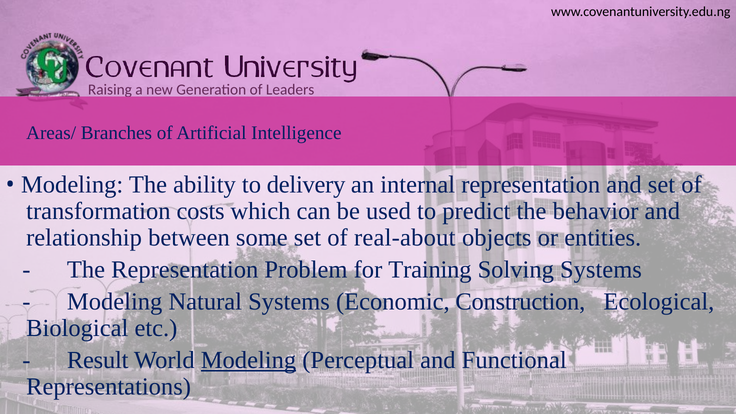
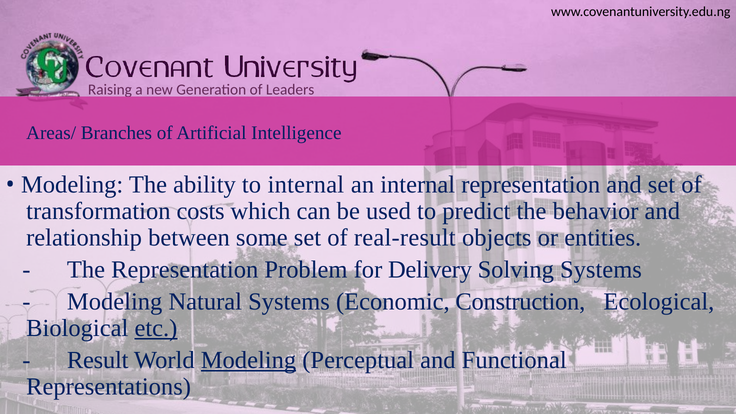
to delivery: delivery -> internal (306, 185)
real-about: real-about -> real-result (405, 238)
Training: Training -> Delivery (430, 270)
etc underline: none -> present (156, 328)
